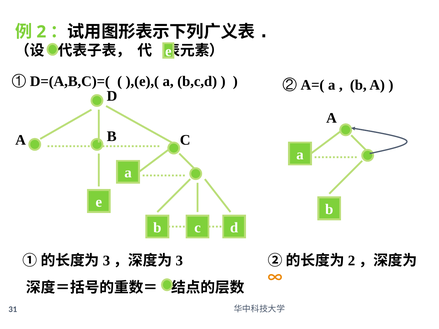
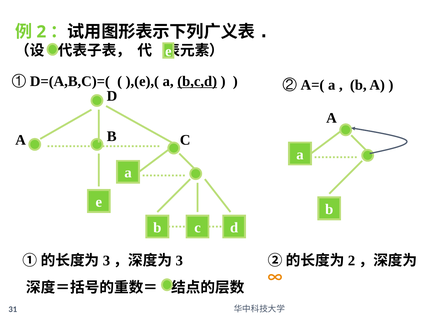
b,c,d underline: none -> present (197, 81)
